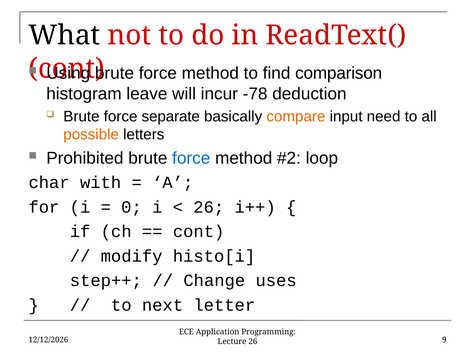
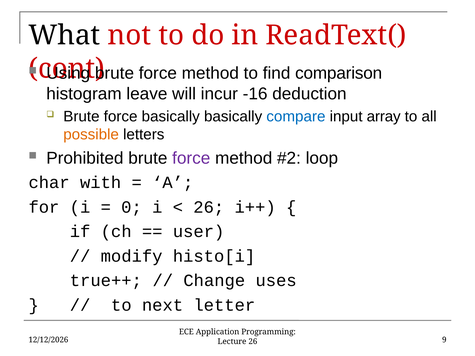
-78: -78 -> -16 (255, 94)
force separate: separate -> basically (171, 116)
compare colour: orange -> blue (296, 116)
need: need -> array (384, 116)
force colour: blue -> purple (191, 158)
cont: cont -> user (199, 232)
step++: step++ -> true++ (106, 281)
